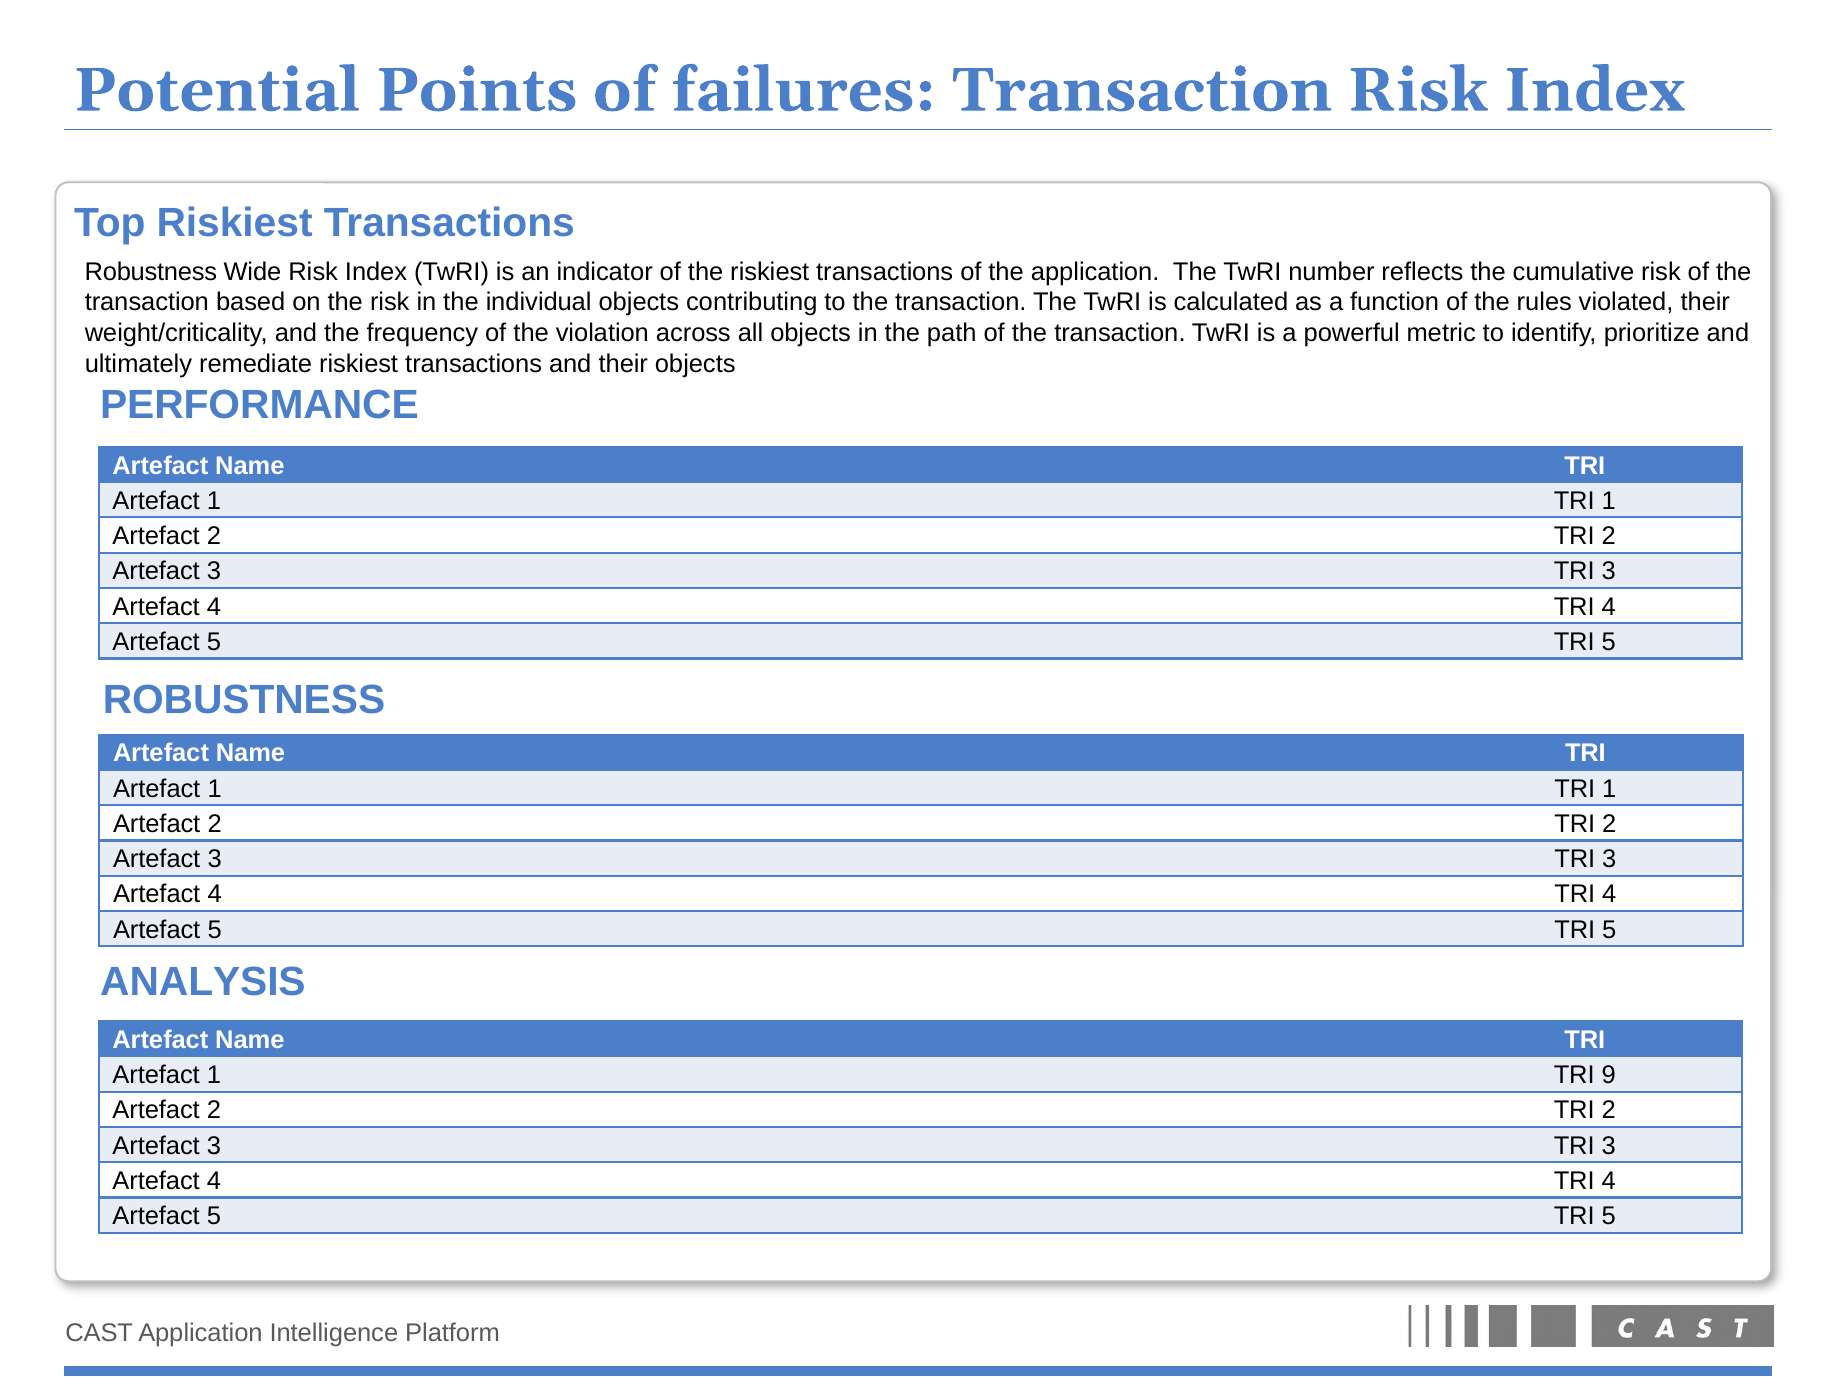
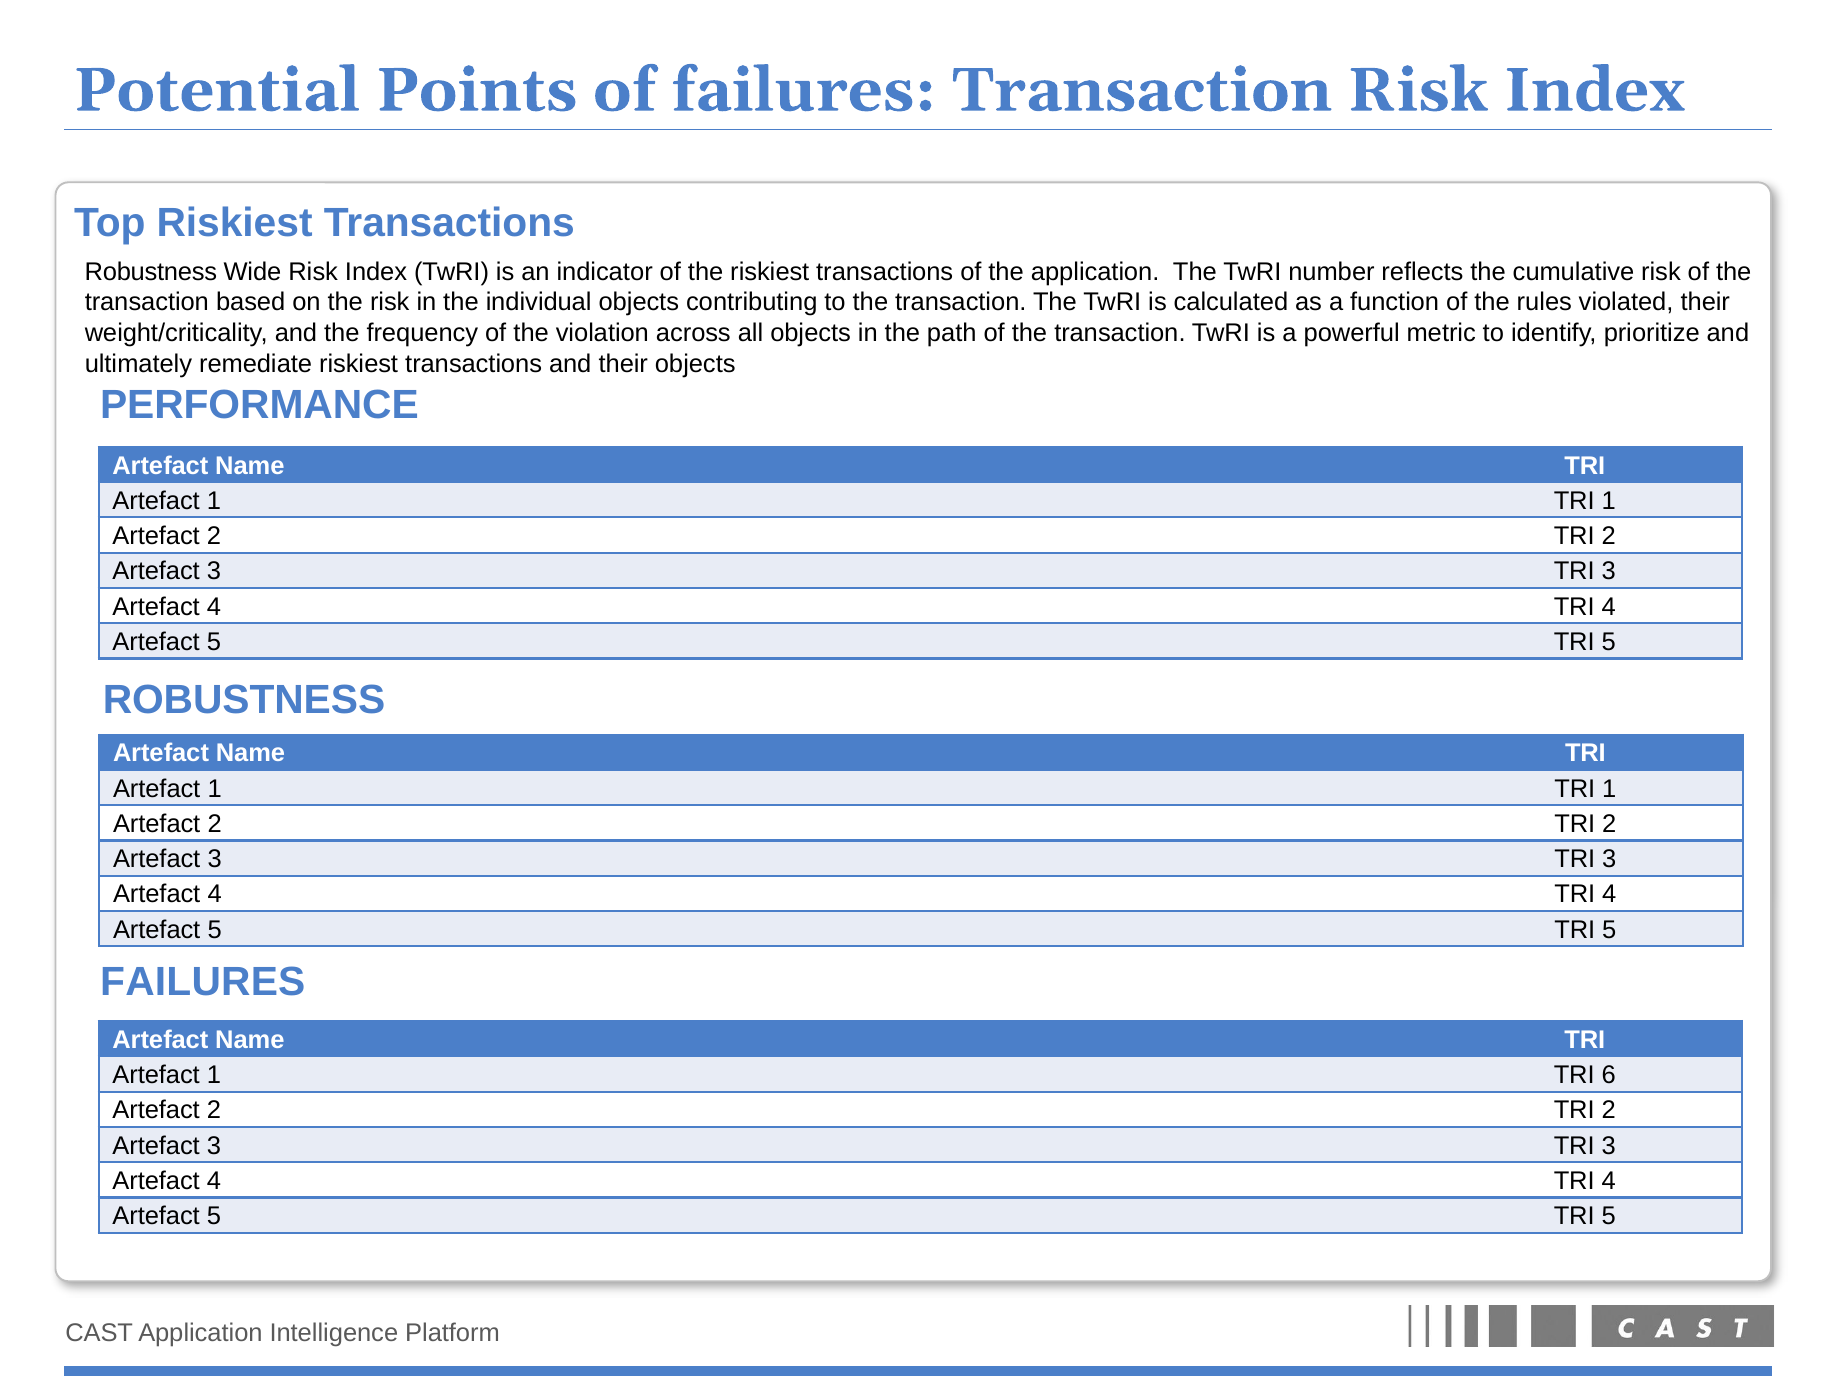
ANALYSIS: ANALYSIS -> FAILURES (203, 982)
9: 9 -> 6 (1609, 1075)
